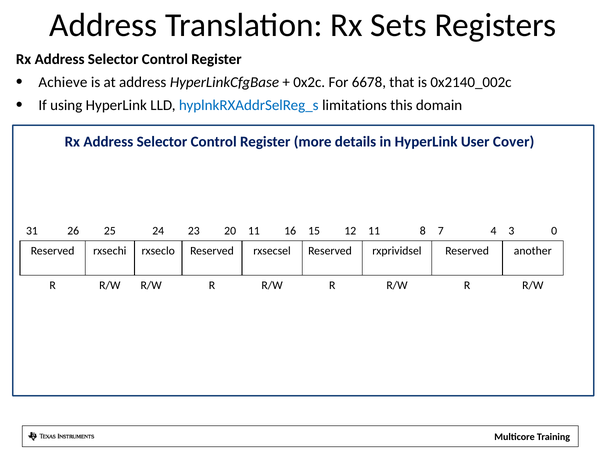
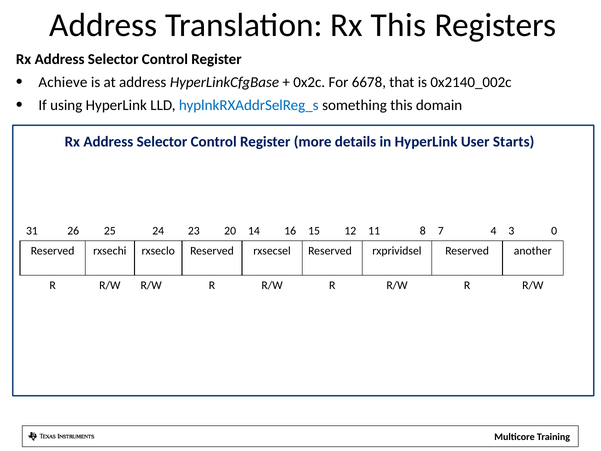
Rx Sets: Sets -> This (399, 25)
limitations: limitations -> something (355, 105)
Cover: Cover -> Starts (514, 141)
20 11: 11 -> 14 (254, 231)
